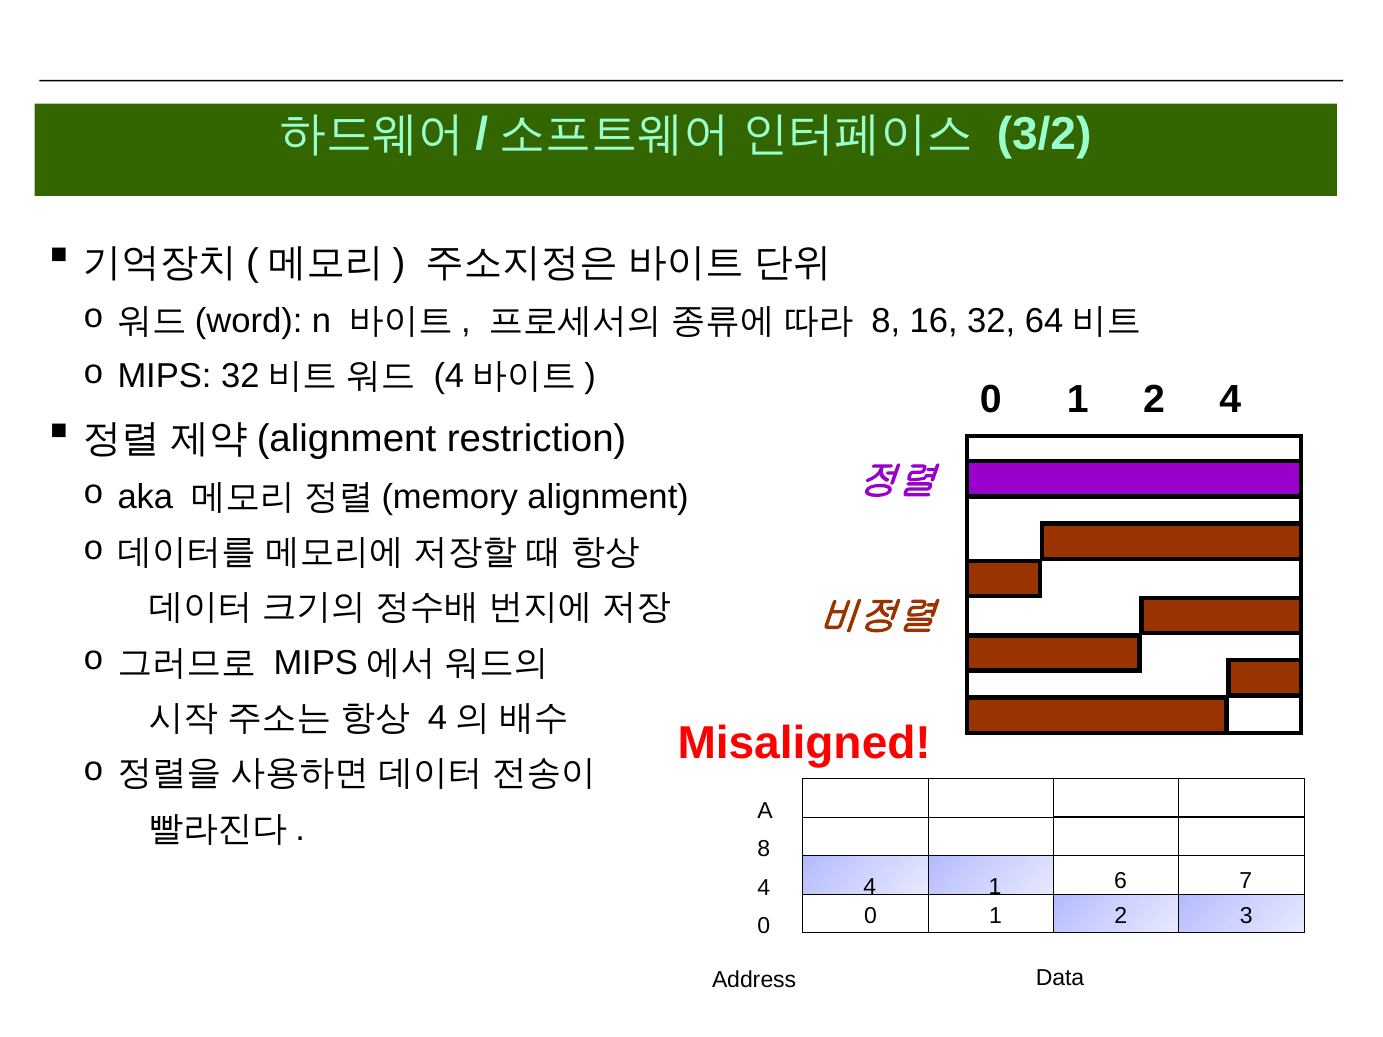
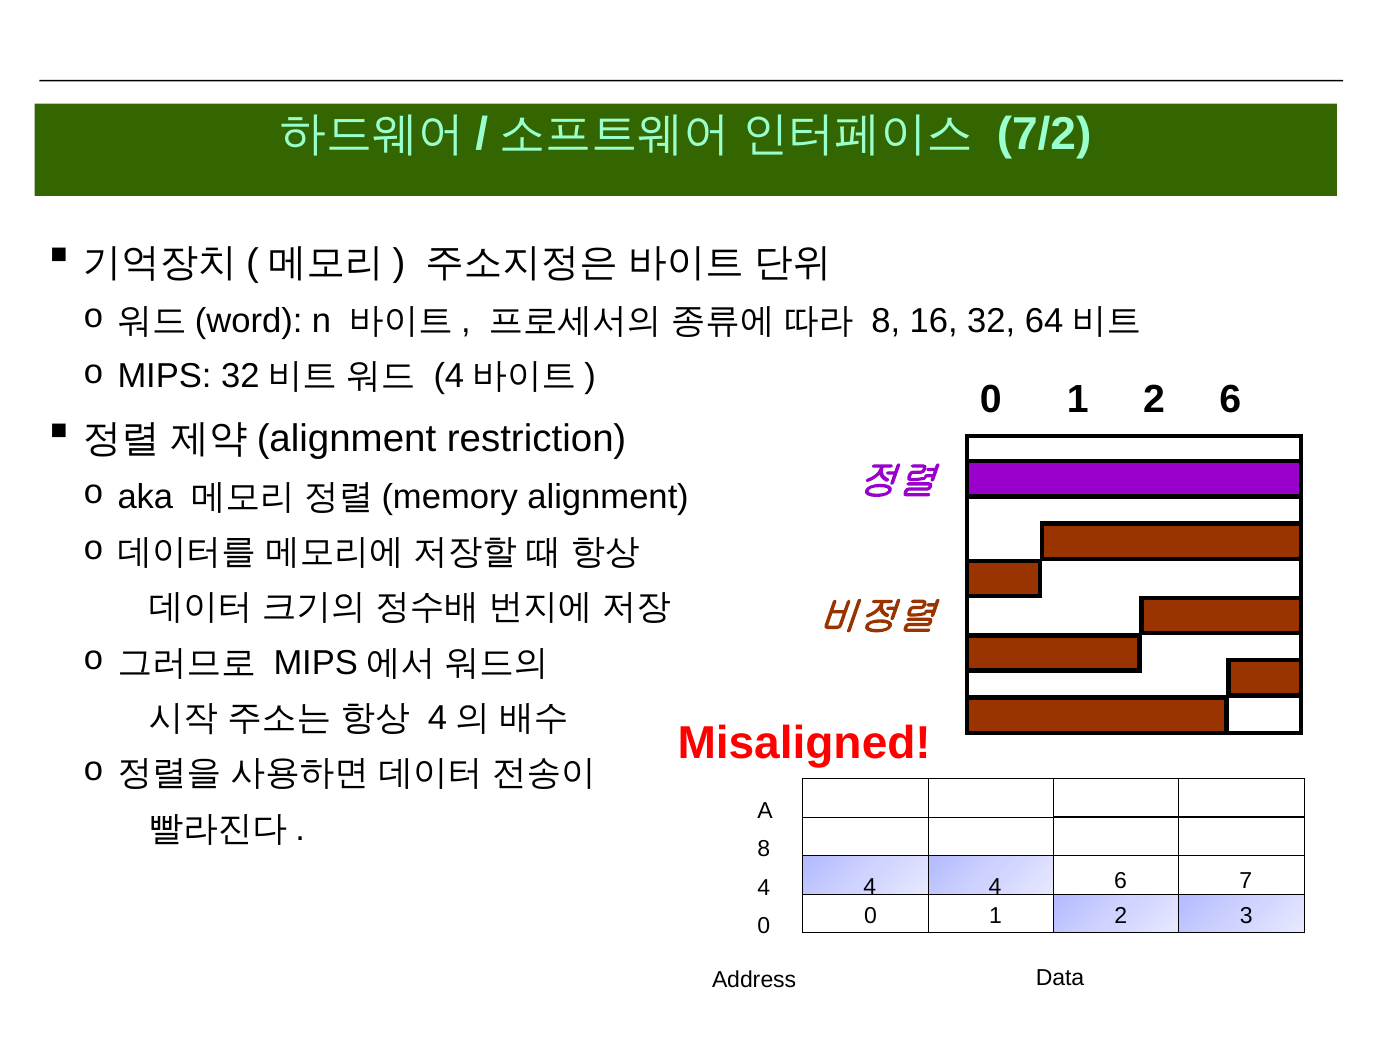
3/2: 3/2 -> 7/2 (1044, 135)
2 4: 4 -> 6 (1230, 400)
4 1: 1 -> 4 (995, 888)
